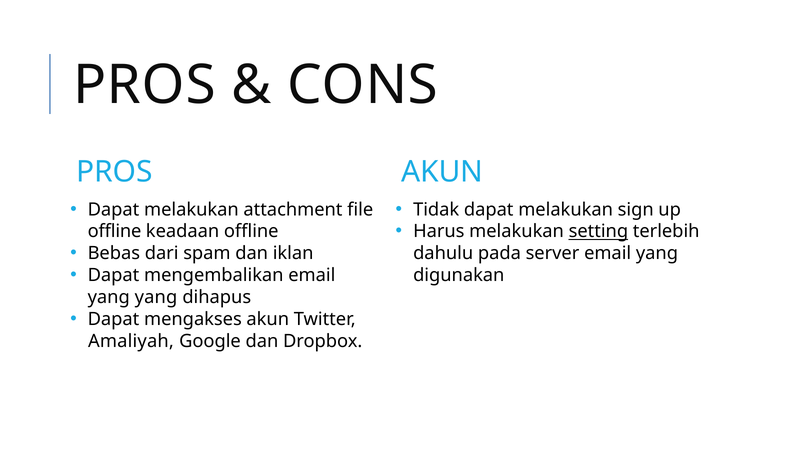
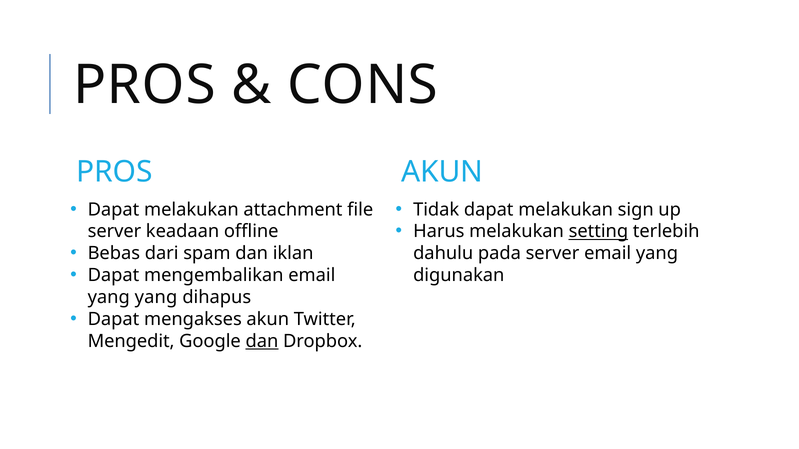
offline: offline -> server (114, 232)
Amaliyah: Amaliyah -> Mengedit (131, 341)
dan underline: none -> present (262, 341)
